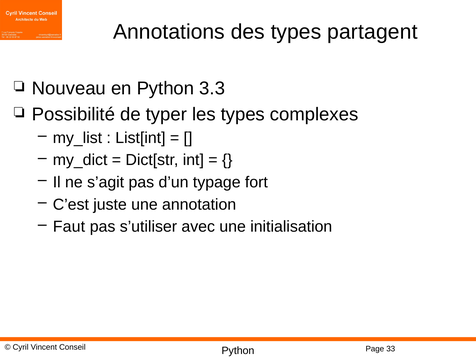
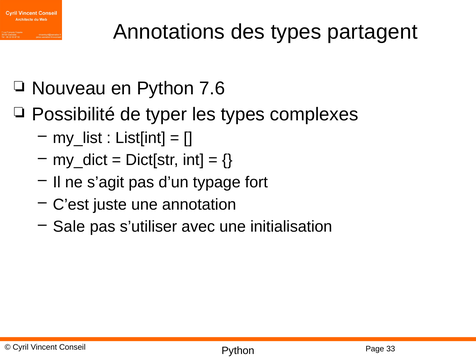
3.3: 3.3 -> 7.6 (212, 88)
Faut: Faut -> Sale (69, 227)
